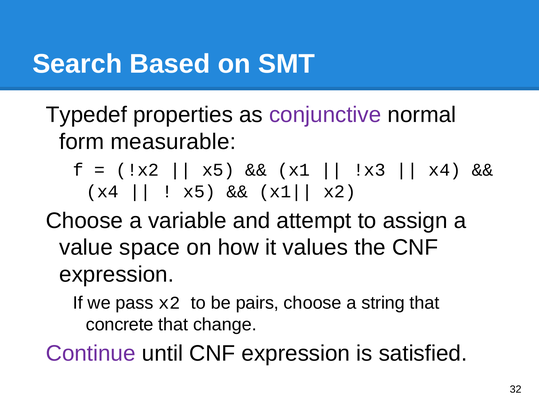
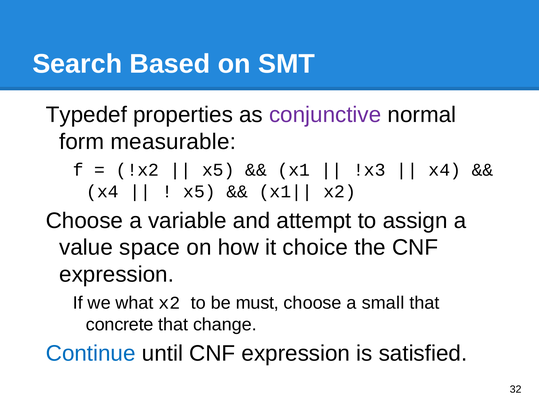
values: values -> choice (315, 248)
pass: pass -> what (135, 303)
pairs: pairs -> must (257, 303)
string: string -> small (383, 303)
Continue colour: purple -> blue (91, 354)
